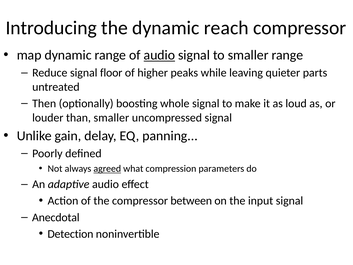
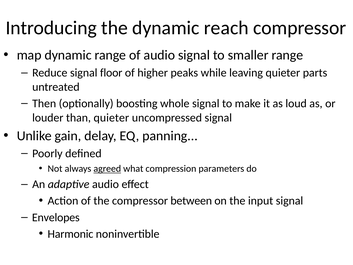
audio underline: present -> none (159, 55)
than smaller: smaller -> quieter (111, 118)
Anecdotal: Anecdotal -> Envelopes (56, 217)
Detection: Detection -> Harmonic (70, 234)
